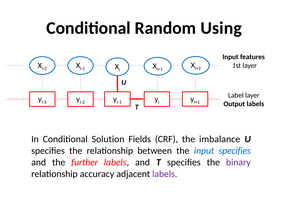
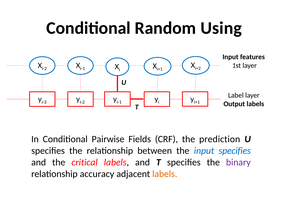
Solution: Solution -> Pairwise (108, 139)
imbalance: imbalance -> prediction (220, 139)
further: further -> critical (85, 162)
labels colour: purple -> orange (165, 174)
